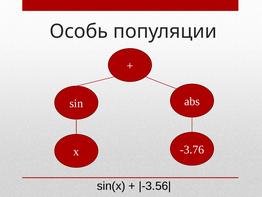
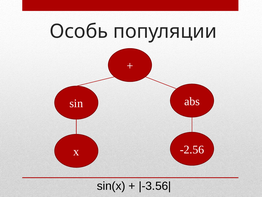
-3.76: -3.76 -> -2.56 (192, 149)
